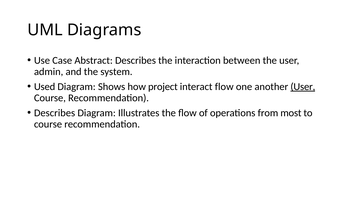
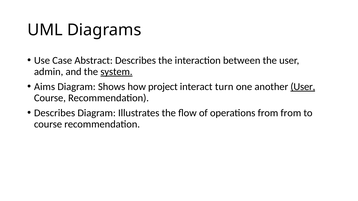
system underline: none -> present (116, 72)
Used: Used -> Aims (45, 87)
interact flow: flow -> turn (224, 87)
from most: most -> from (291, 113)
